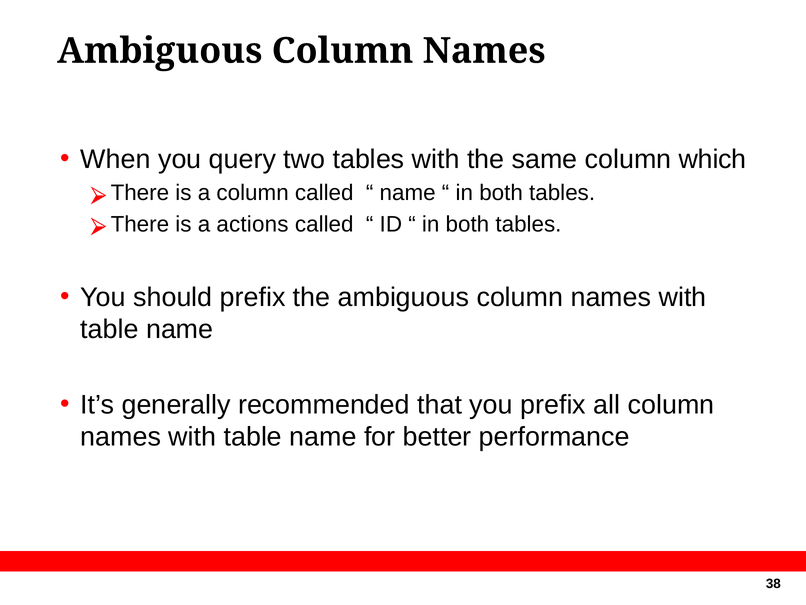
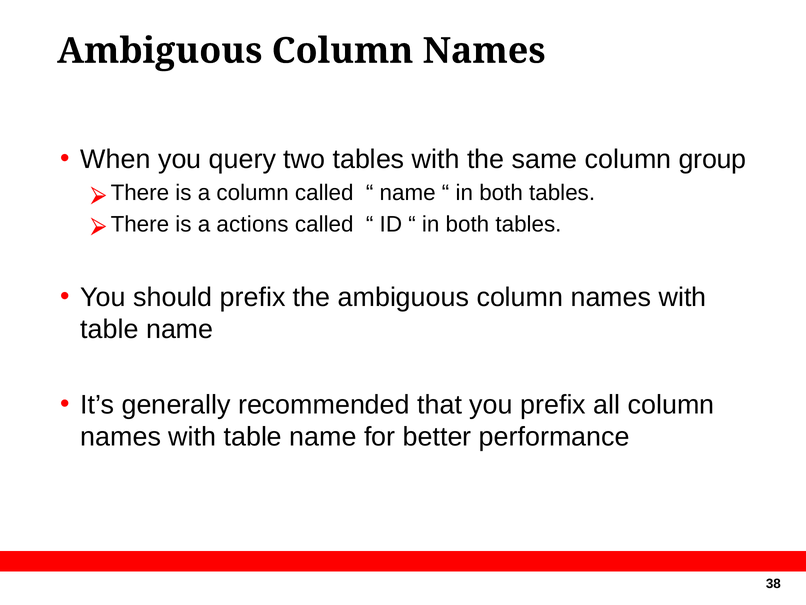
which: which -> group (713, 159)
